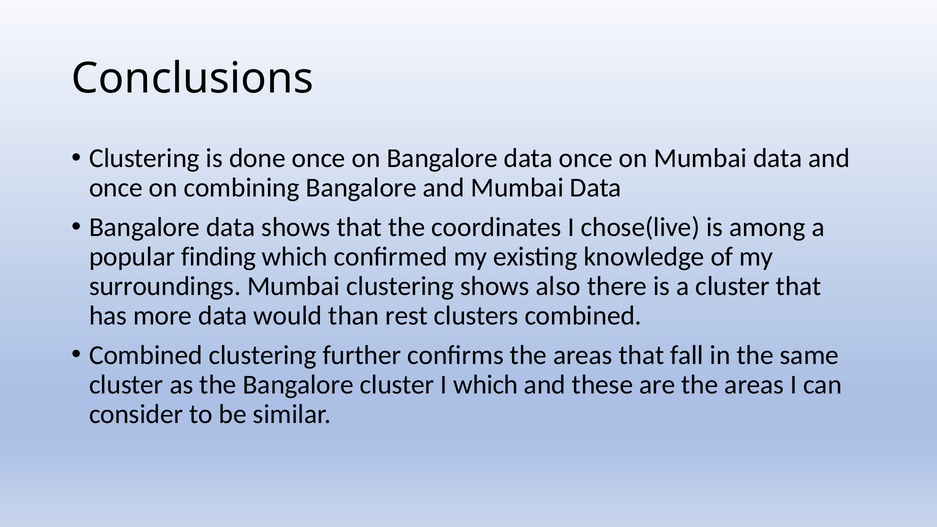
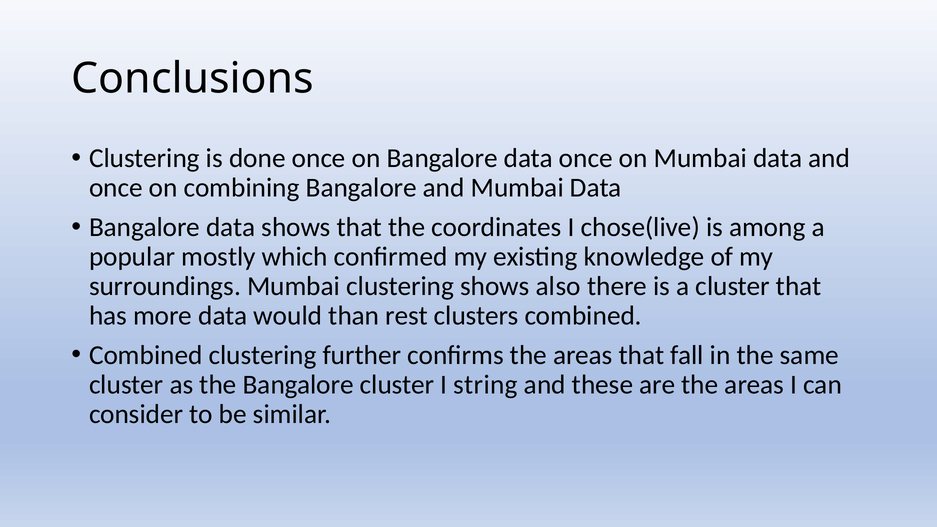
finding: finding -> mostly (219, 257)
I which: which -> string (485, 385)
